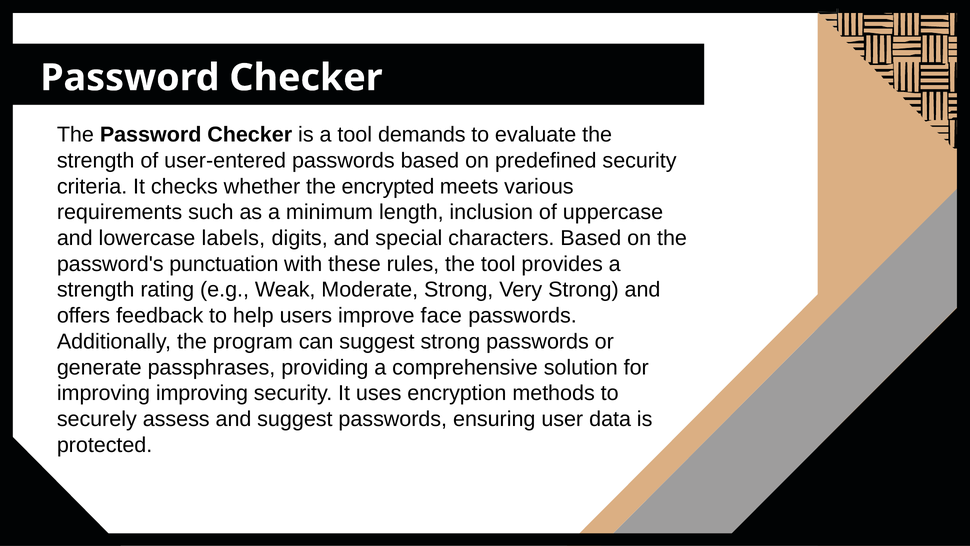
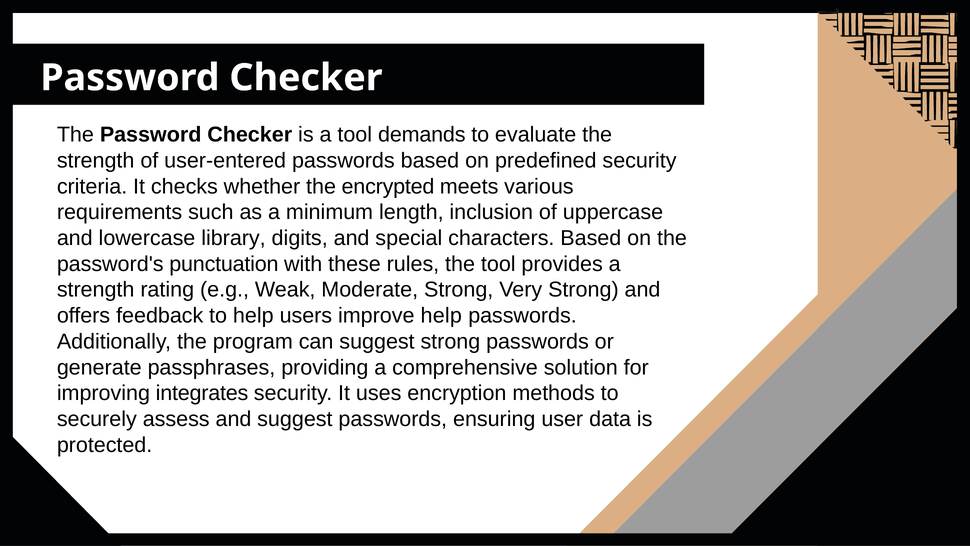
labels: labels -> library (233, 238)
improve face: face -> help (441, 316)
improving improving: improving -> integrates (202, 393)
